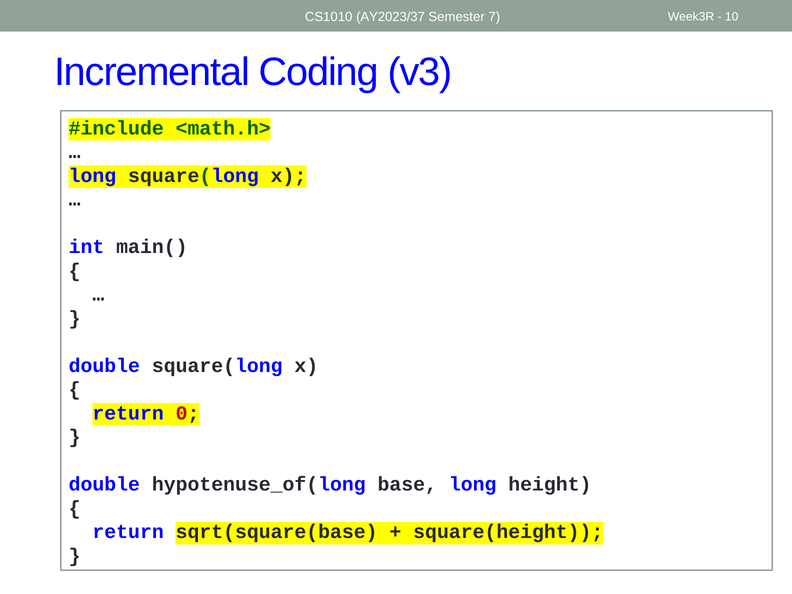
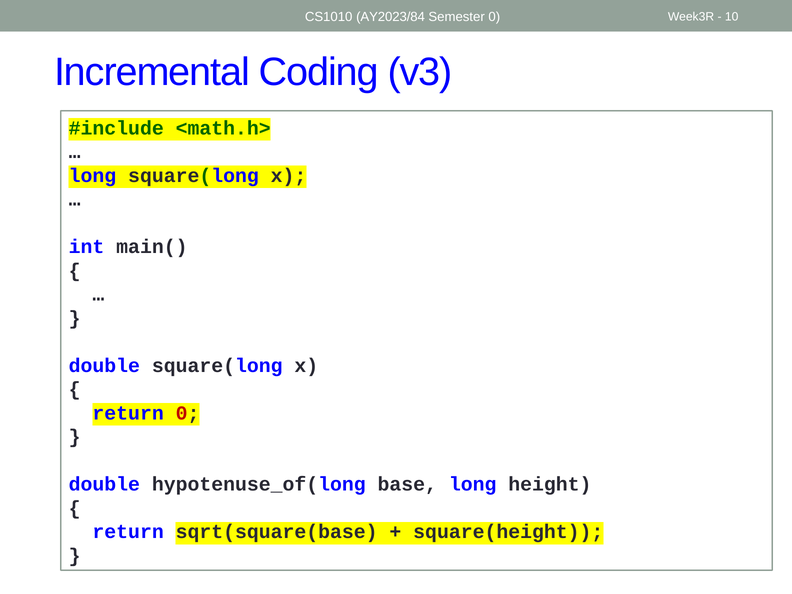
AY2023/37: AY2023/37 -> AY2023/84 (391, 17)
Semester 7: 7 -> 0 (494, 17)
